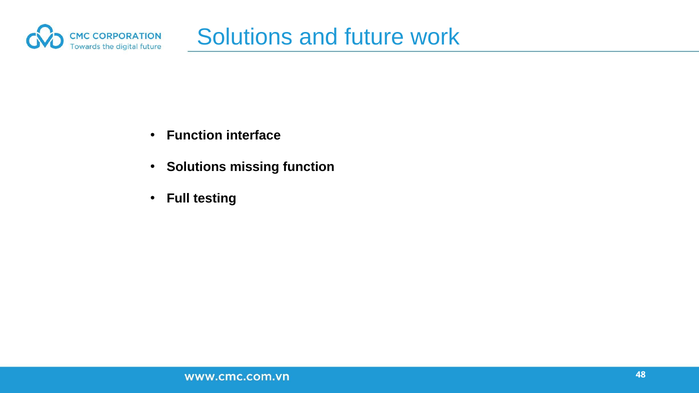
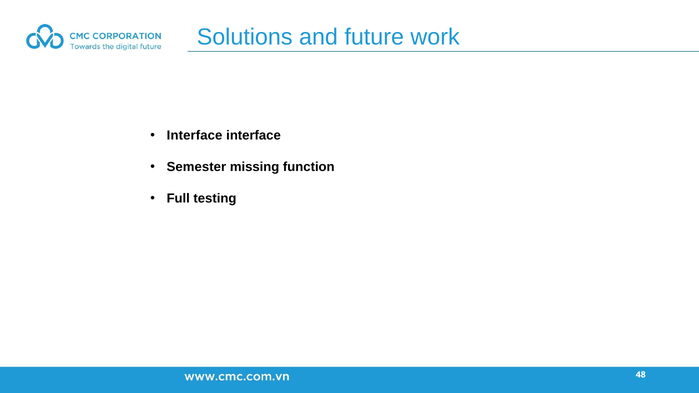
Function: Function -> Interface (195, 136)
Solutions: Solutions -> Semester (196, 167)
